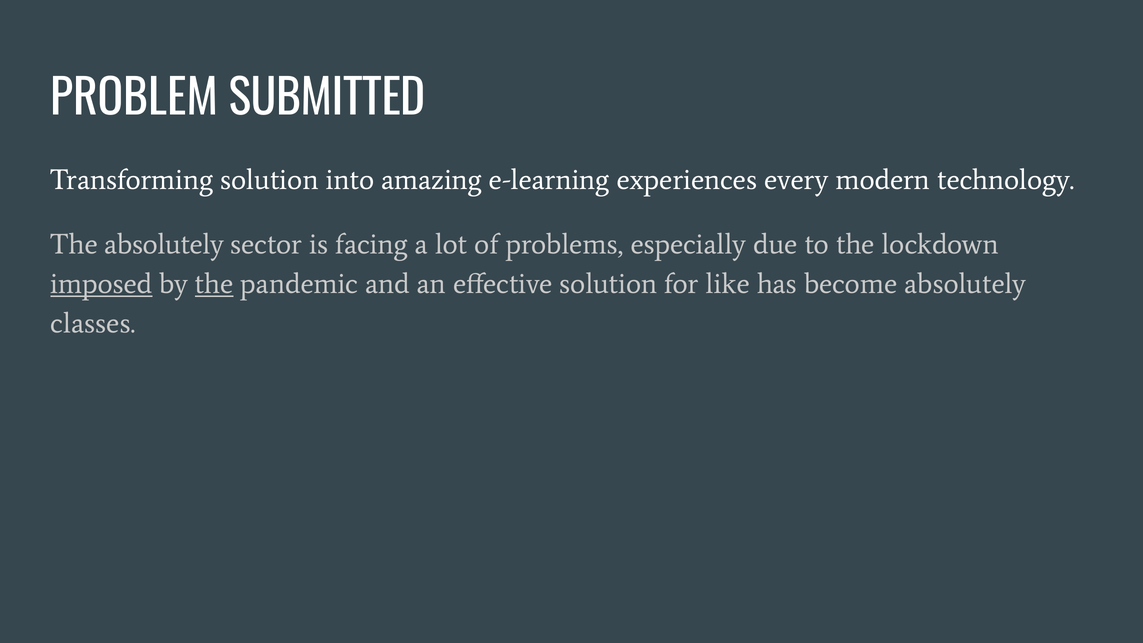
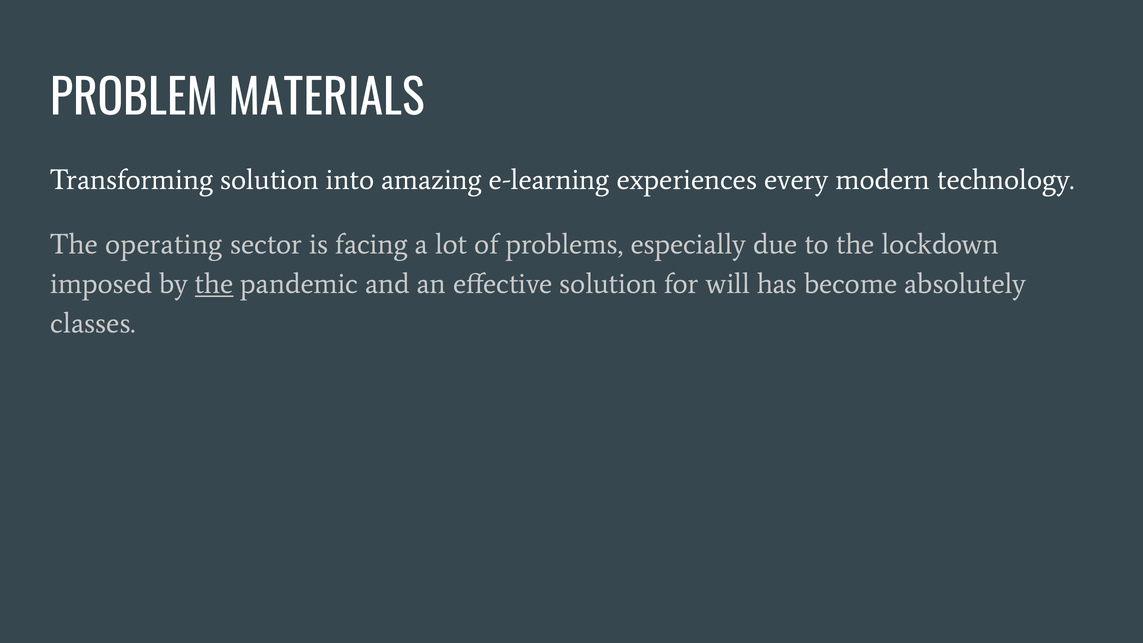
SUBMITTED: SUBMITTED -> MATERIALS (327, 99)
The absolutely: absolutely -> operating (164, 245)
imposed underline: present -> none (101, 284)
like: like -> will (728, 284)
